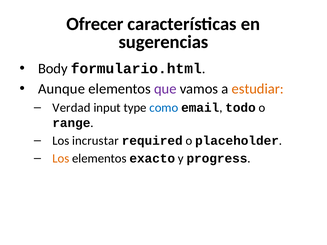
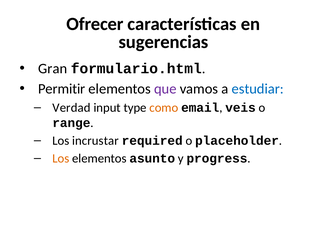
Body: Body -> Gran (53, 69)
Aunque: Aunque -> Permitir (62, 89)
estudiar colour: orange -> blue (258, 89)
como colour: blue -> orange (164, 108)
todo: todo -> veis (240, 108)
exacto: exacto -> asunto (152, 159)
